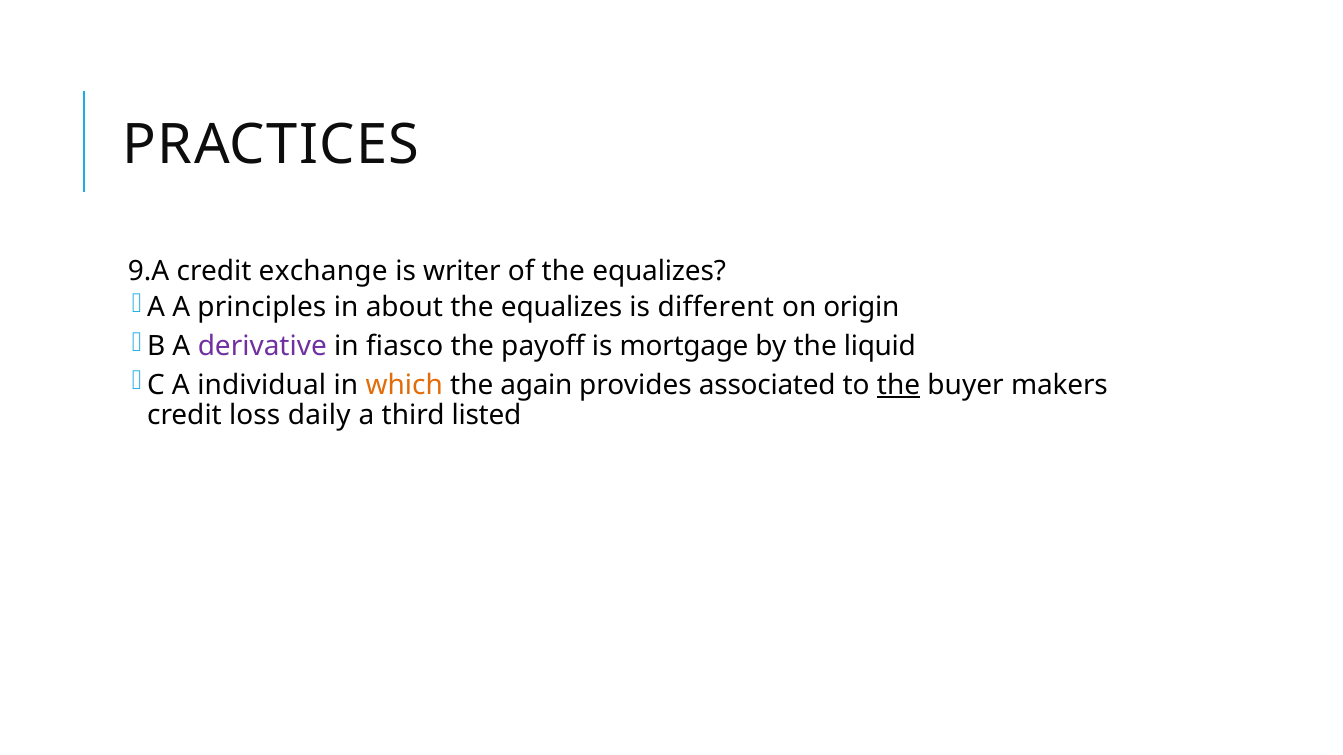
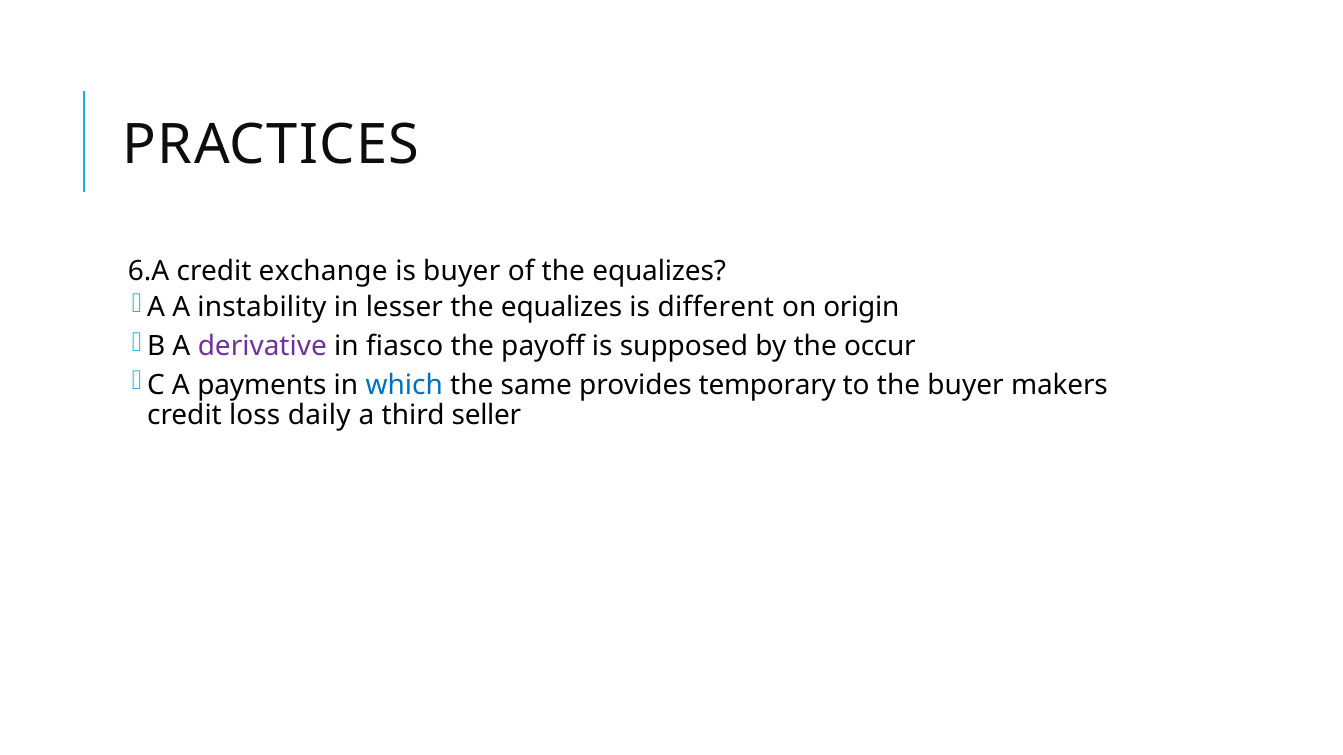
9.A: 9.A -> 6.A (149, 272)
is writer: writer -> buyer (462, 272)
principles: principles -> instability (262, 308)
about: about -> lesser (404, 308)
mortgage: mortgage -> supposed (684, 346)
liquid: liquid -> occur (880, 346)
individual: individual -> payments (262, 385)
which colour: orange -> blue (404, 385)
again: again -> same (536, 385)
associated: associated -> temporary (767, 385)
the underline: present -> none (899, 385)
listed: listed -> seller (486, 415)
